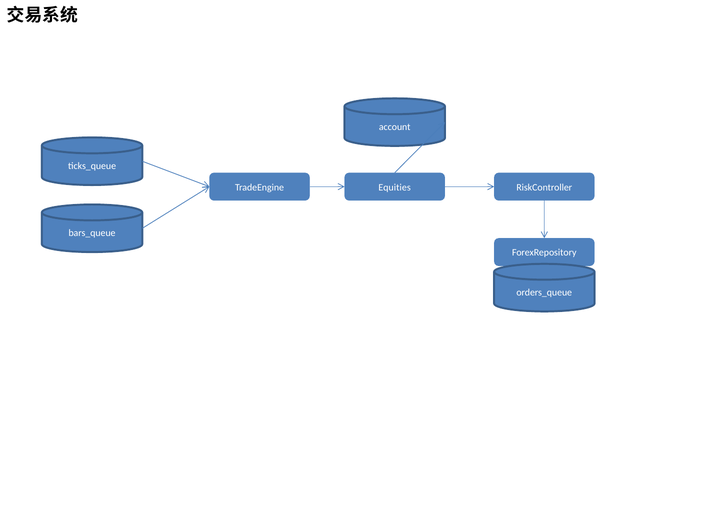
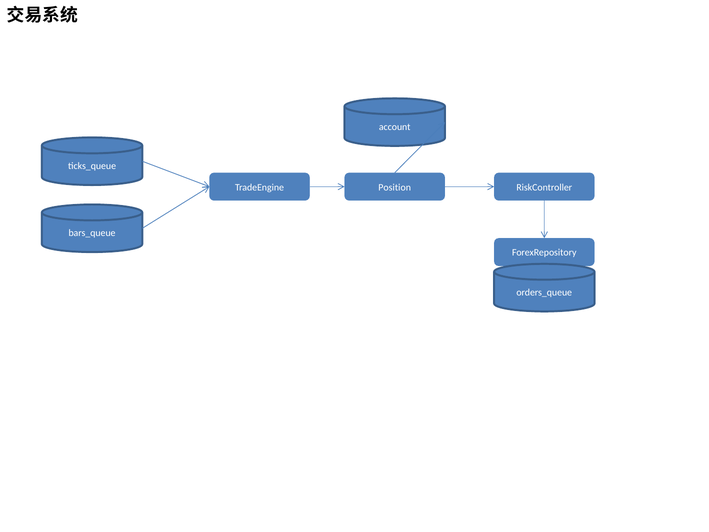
Equities: Equities -> Position (395, 187)
